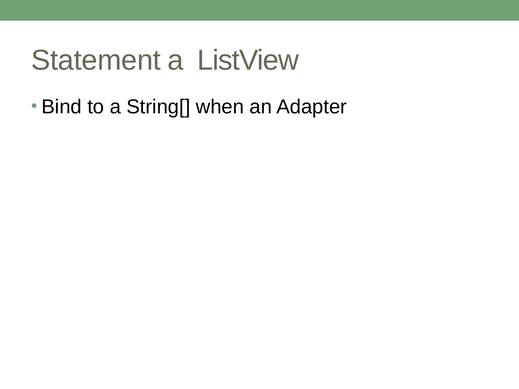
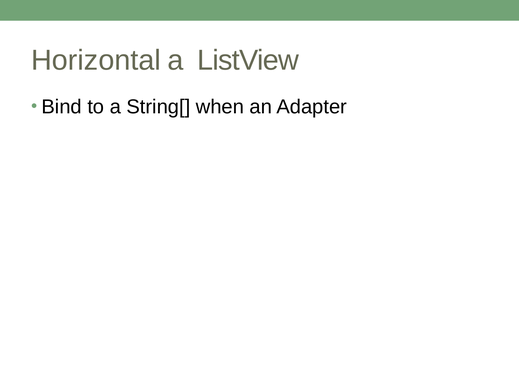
Statement: Statement -> Horizontal (96, 60)
